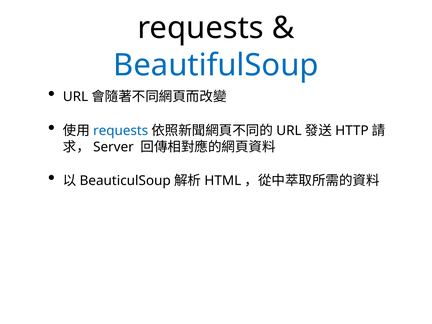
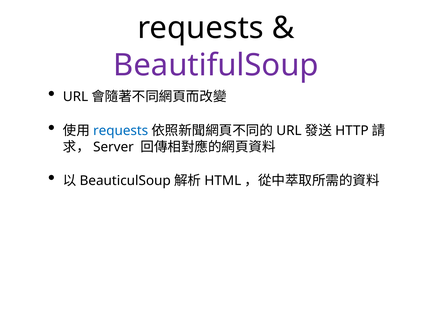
BeautifulSoup colour: blue -> purple (216, 65)
